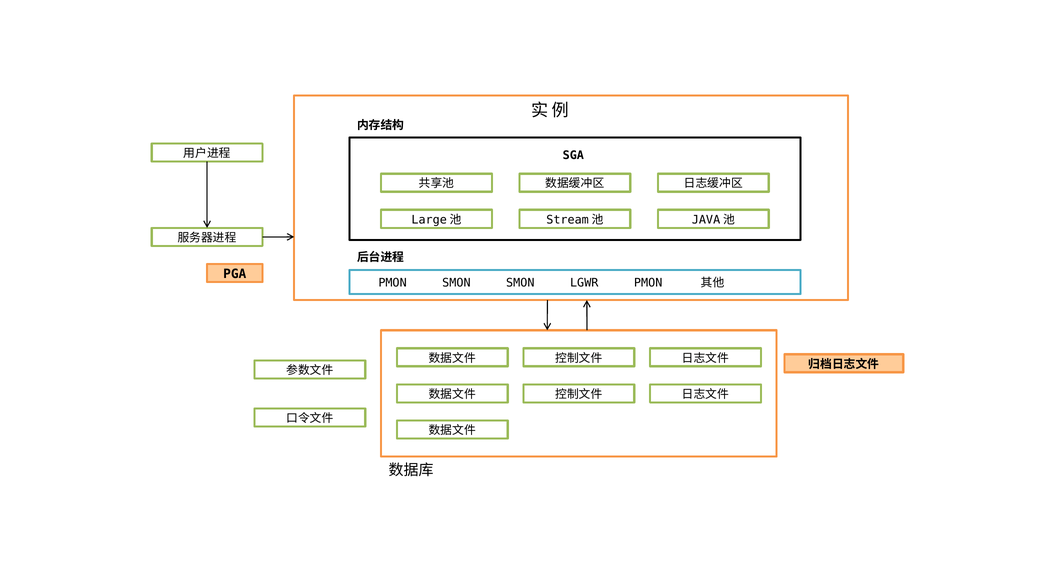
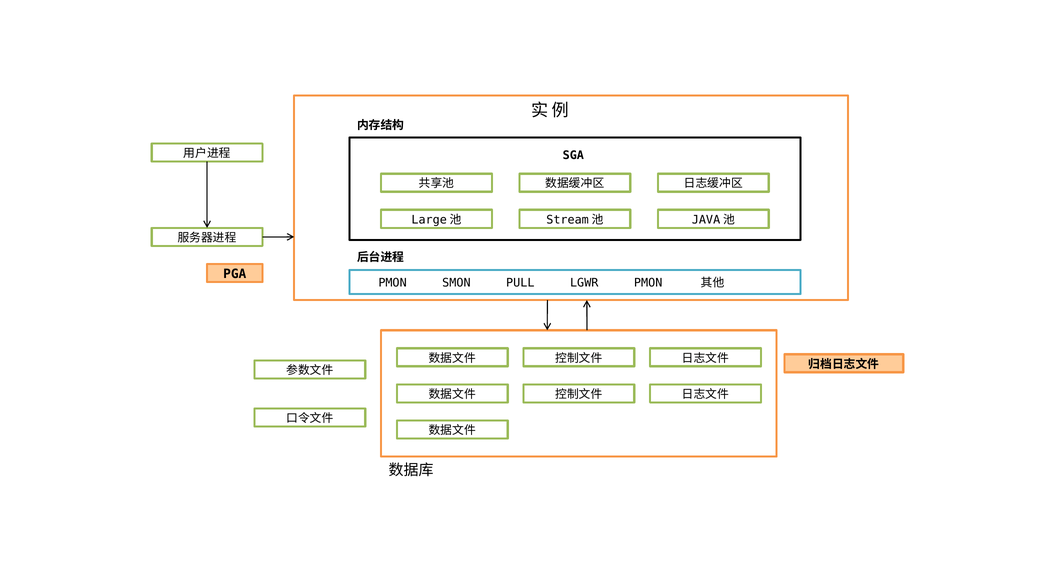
SMON SMON: SMON -> PULL (520, 283)
